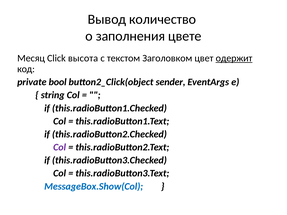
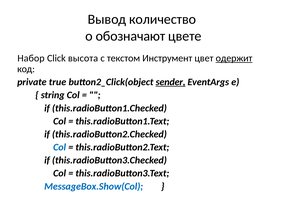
заполнения: заполнения -> обозначают (130, 36)
Месяц: Месяц -> Набор (31, 58)
Заголовком: Заголовком -> Инструмент (167, 58)
bool: bool -> true (58, 82)
sender underline: none -> present (171, 82)
Col colour: purple -> blue (60, 147)
